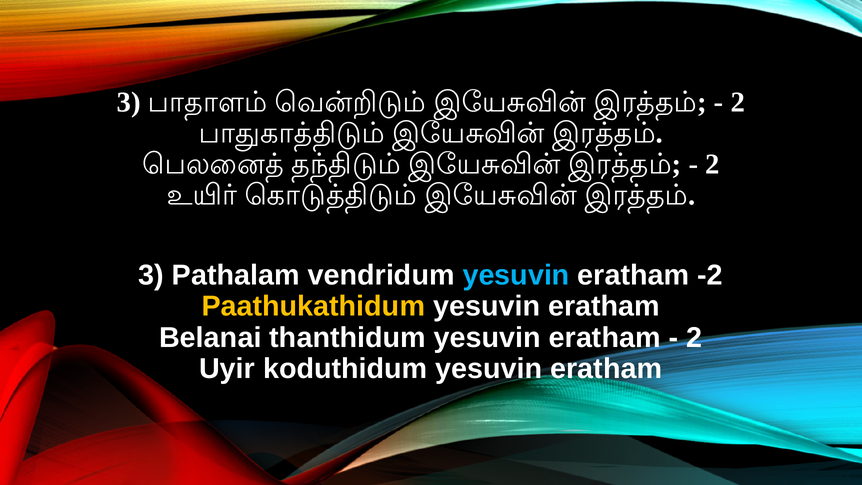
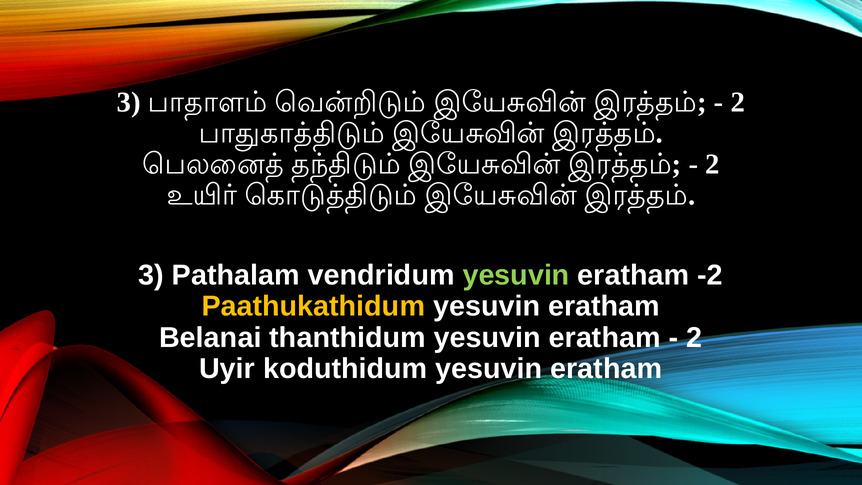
yesuvin colour: light blue -> light green (516, 275)
